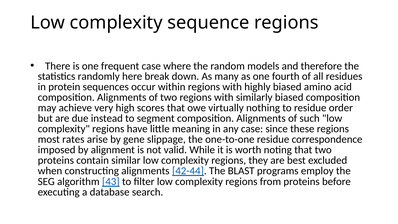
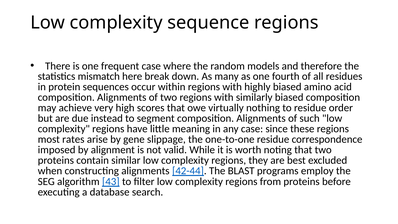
randomly: randomly -> mismatch (99, 76)
